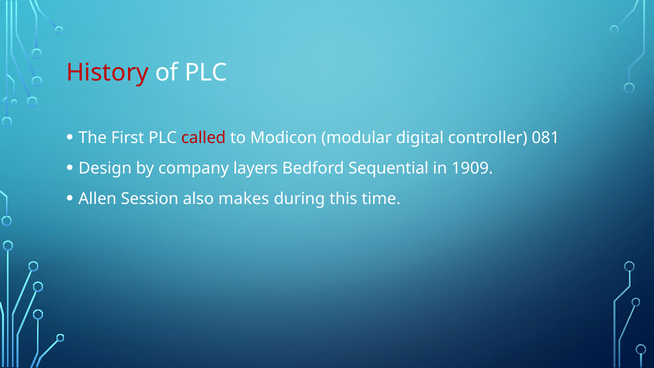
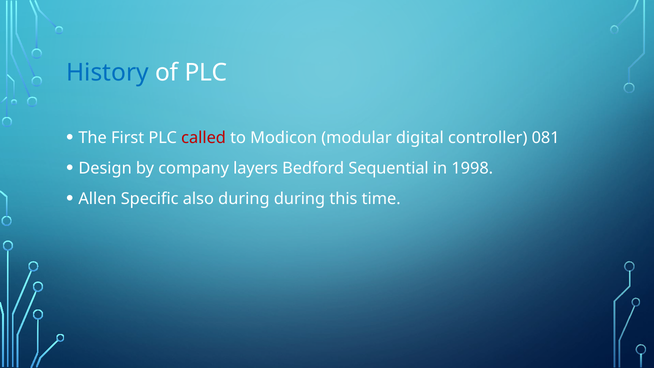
History colour: red -> blue (107, 73)
1909: 1909 -> 1998 (472, 168)
Session: Session -> Specific (150, 199)
also makes: makes -> during (244, 199)
